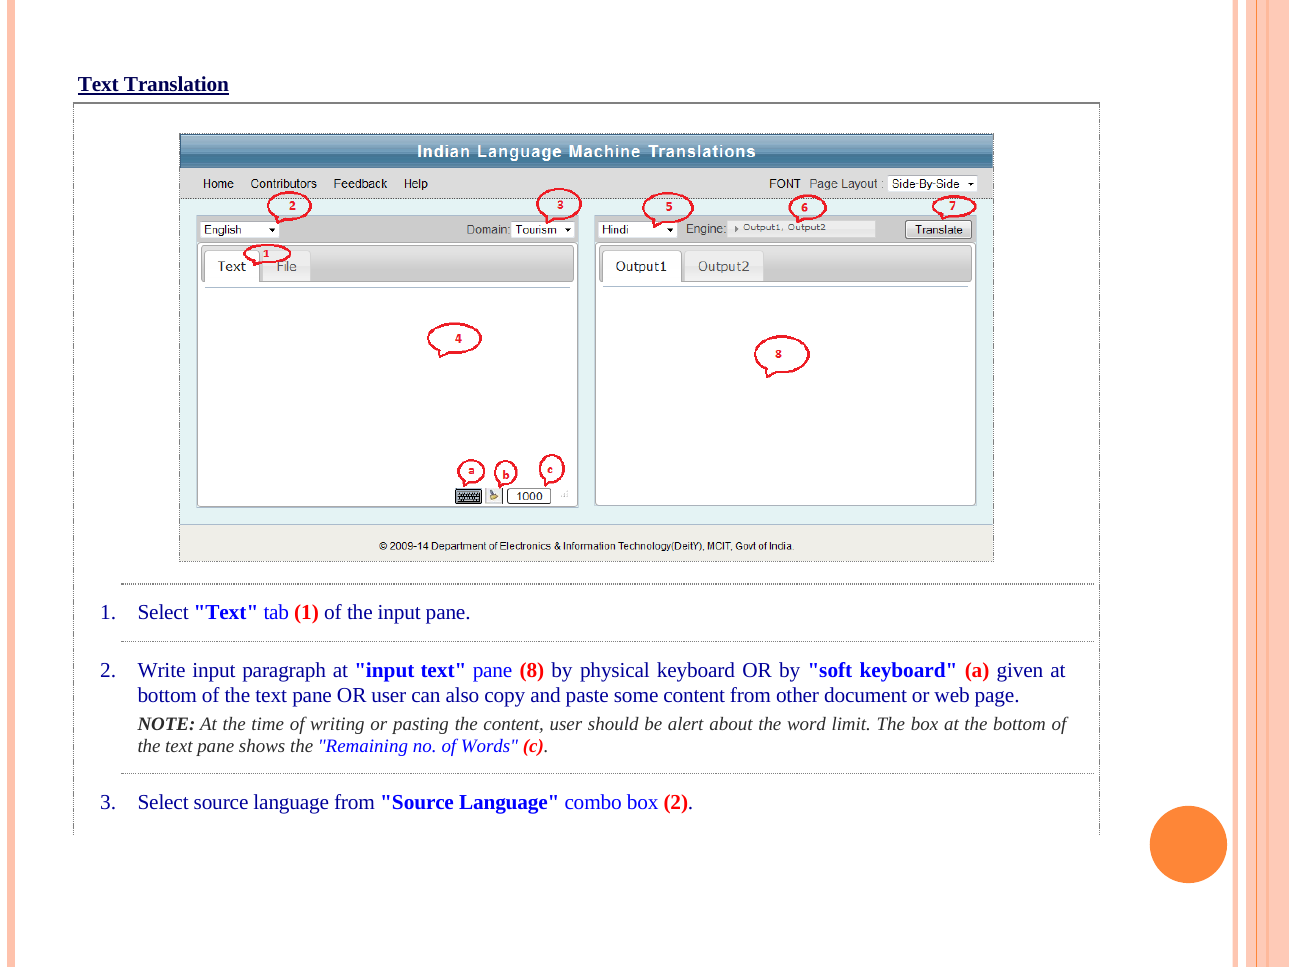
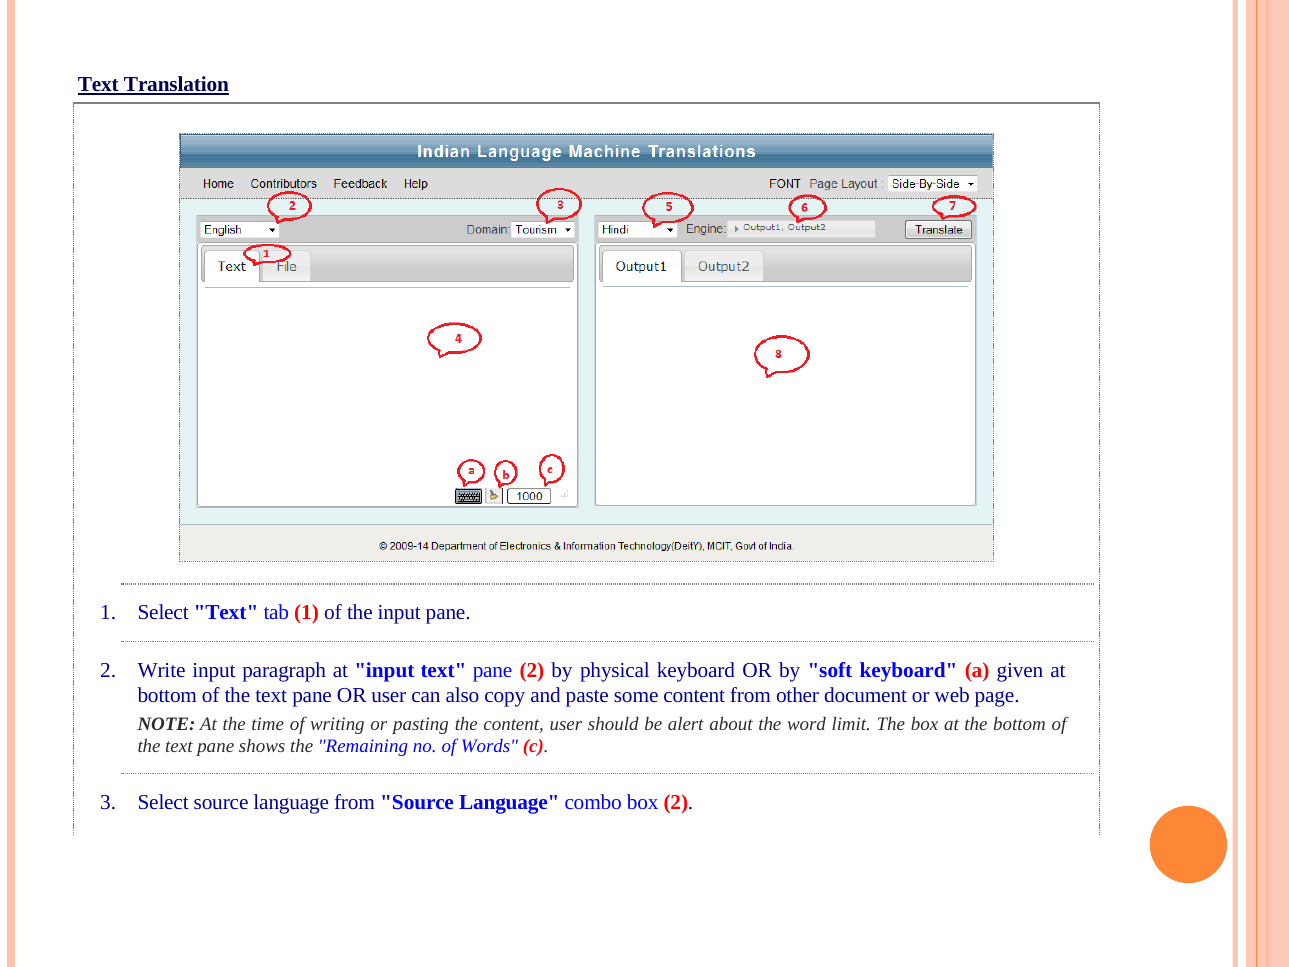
text pane 8: 8 -> 2 (532, 671)
